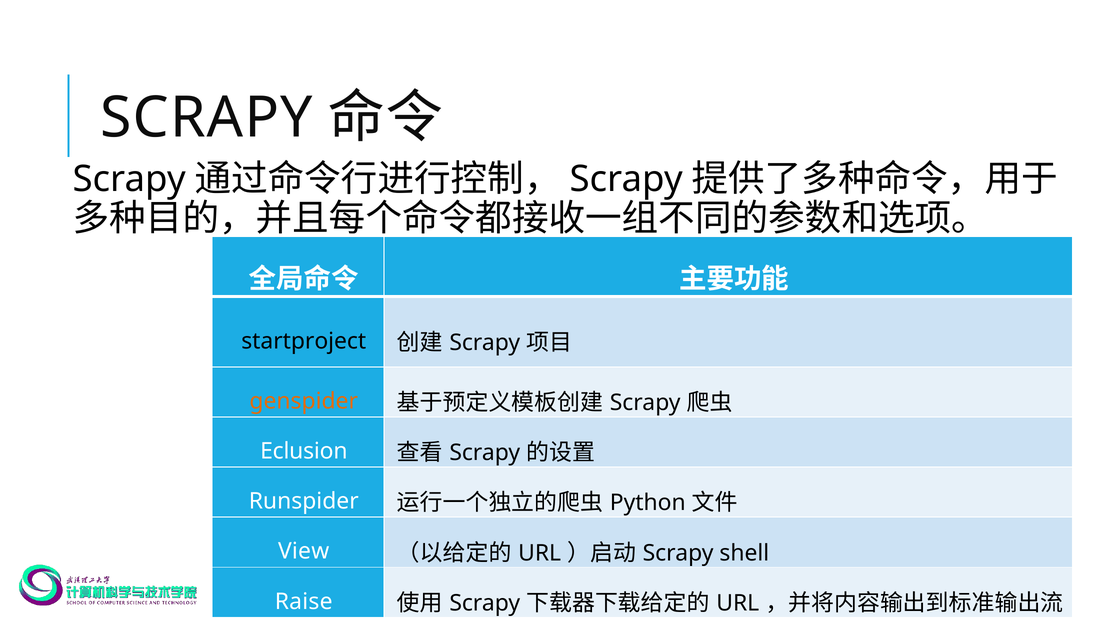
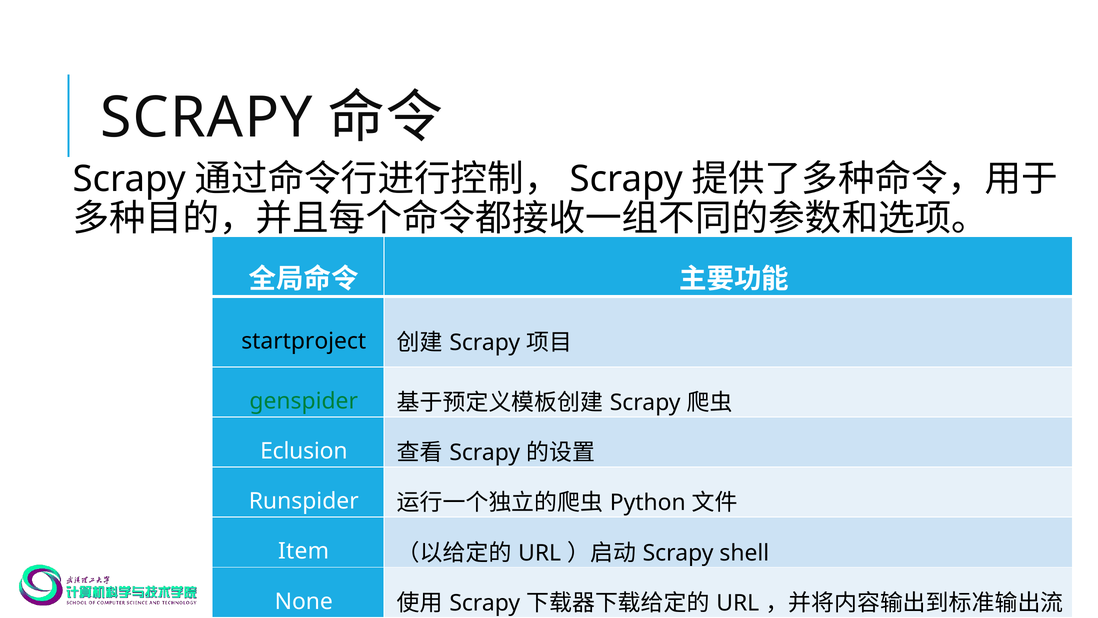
genspider colour: orange -> green (304, 401)
View: View -> Item (304, 551)
Raise: Raise -> None (304, 601)
